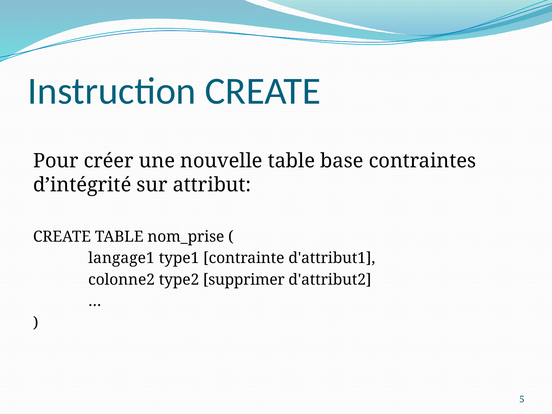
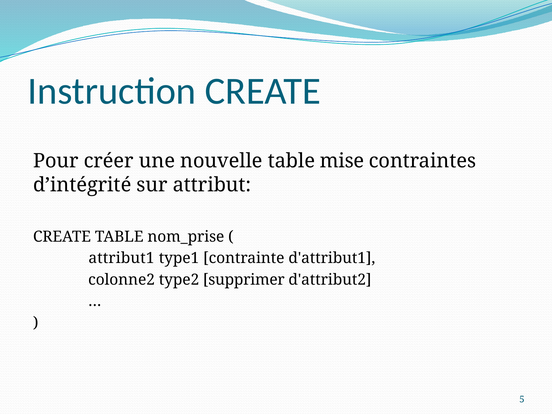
base: base -> mise (342, 161)
langage1: langage1 -> attribut1 (121, 258)
